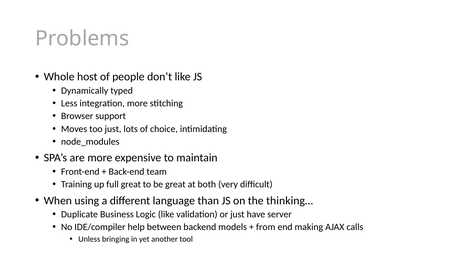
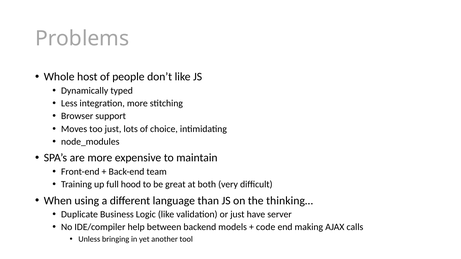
full great: great -> hood (131, 185)
from: from -> code (266, 227)
